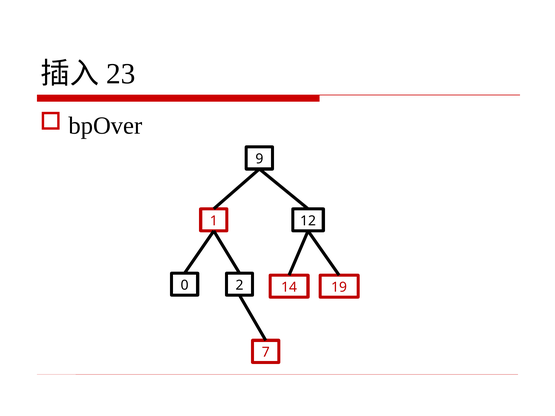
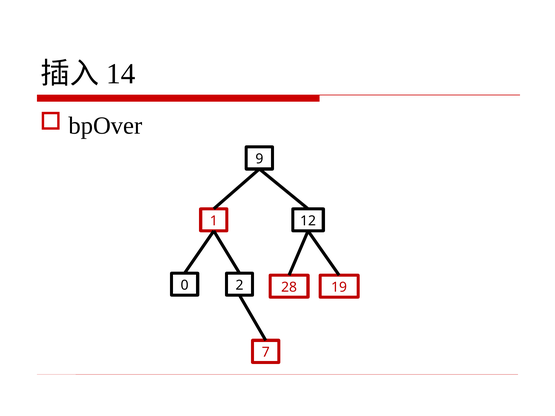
23: 23 -> 14 (121, 74)
14: 14 -> 28 (289, 287)
